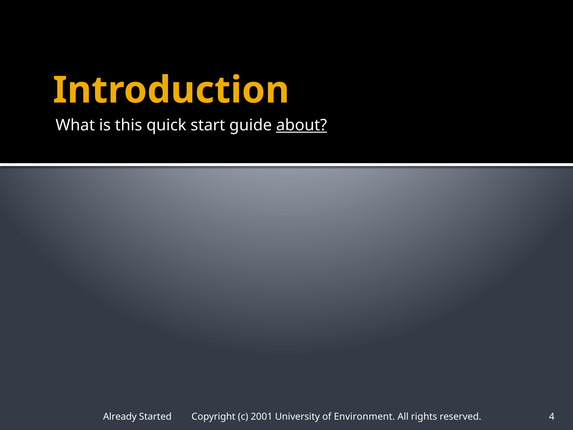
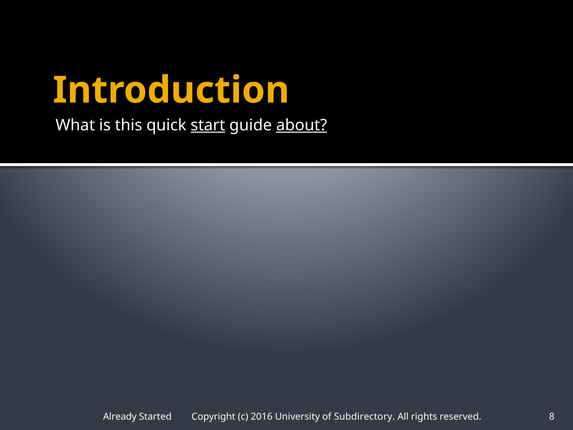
start underline: none -> present (208, 125)
2001: 2001 -> 2016 (262, 416)
Environment: Environment -> Subdirectory (364, 416)
4: 4 -> 8 (552, 416)
